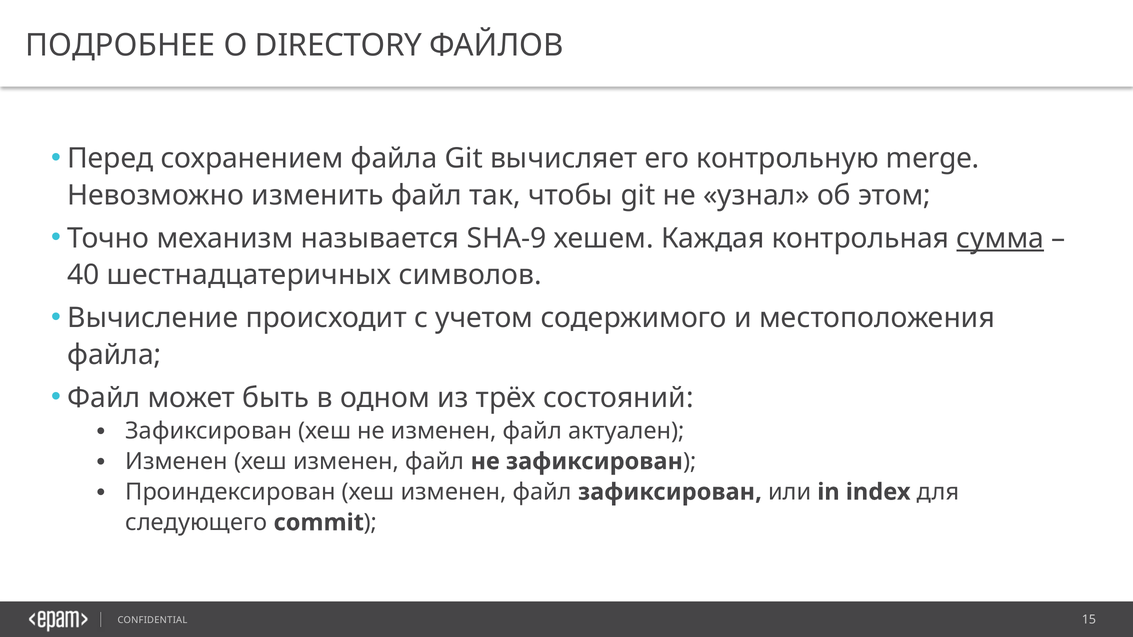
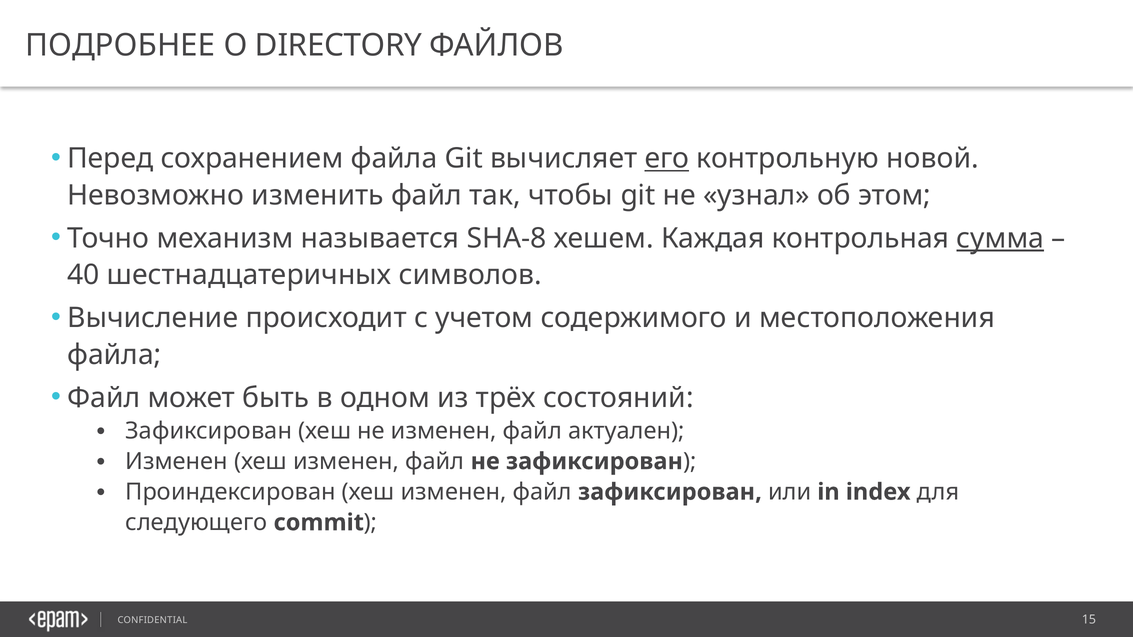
его underline: none -> present (667, 159)
merge: merge -> новой (933, 159)
SHA-9: SHA-9 -> SHA-8 (507, 238)
